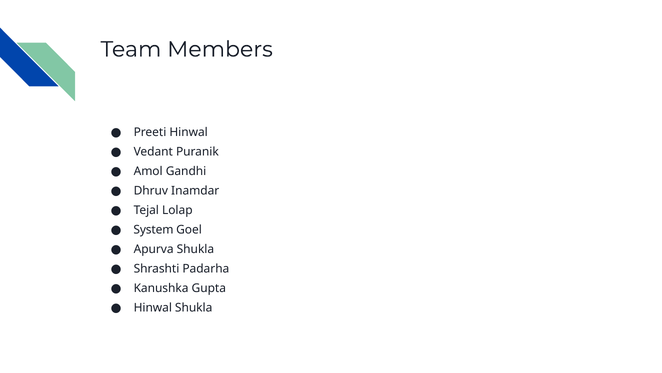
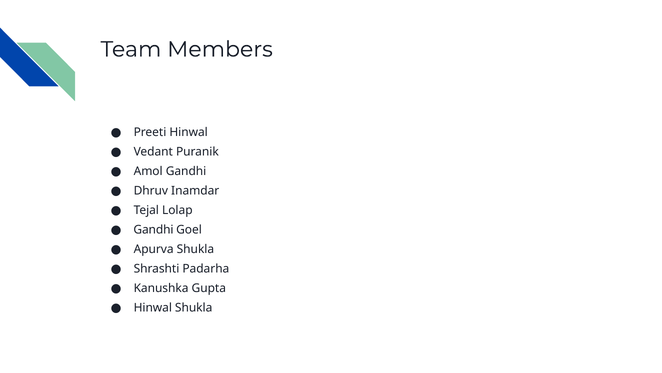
System: System -> Gandhi (153, 229)
